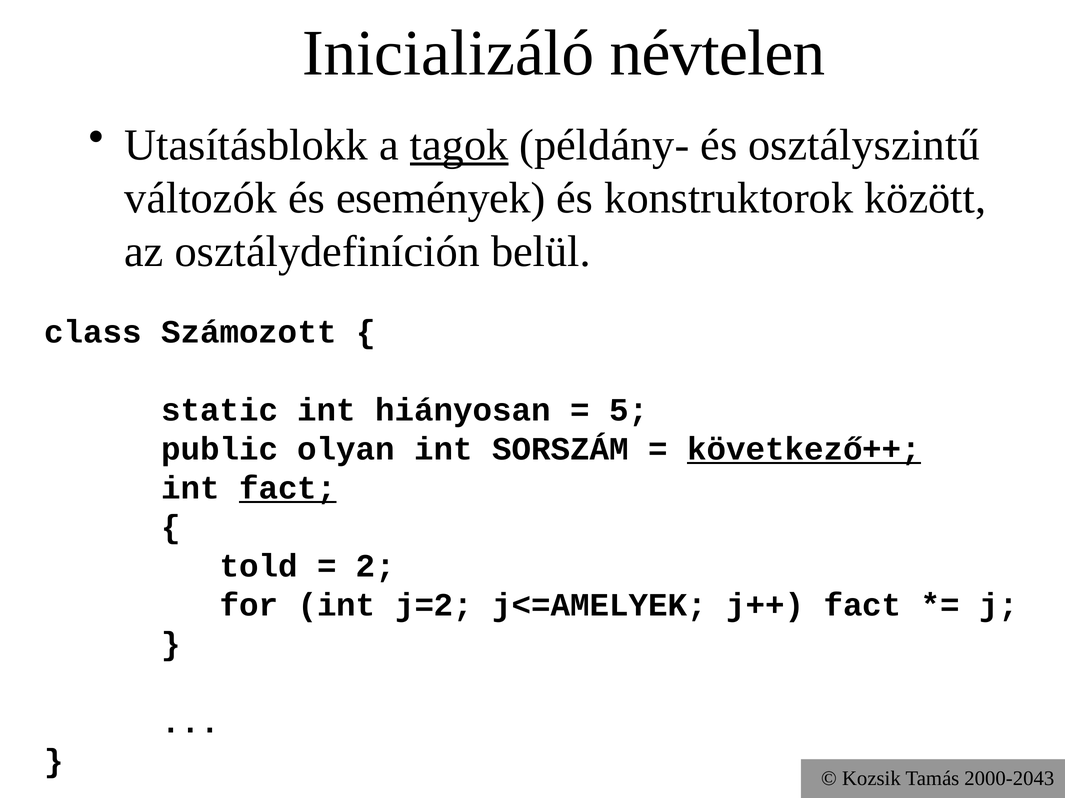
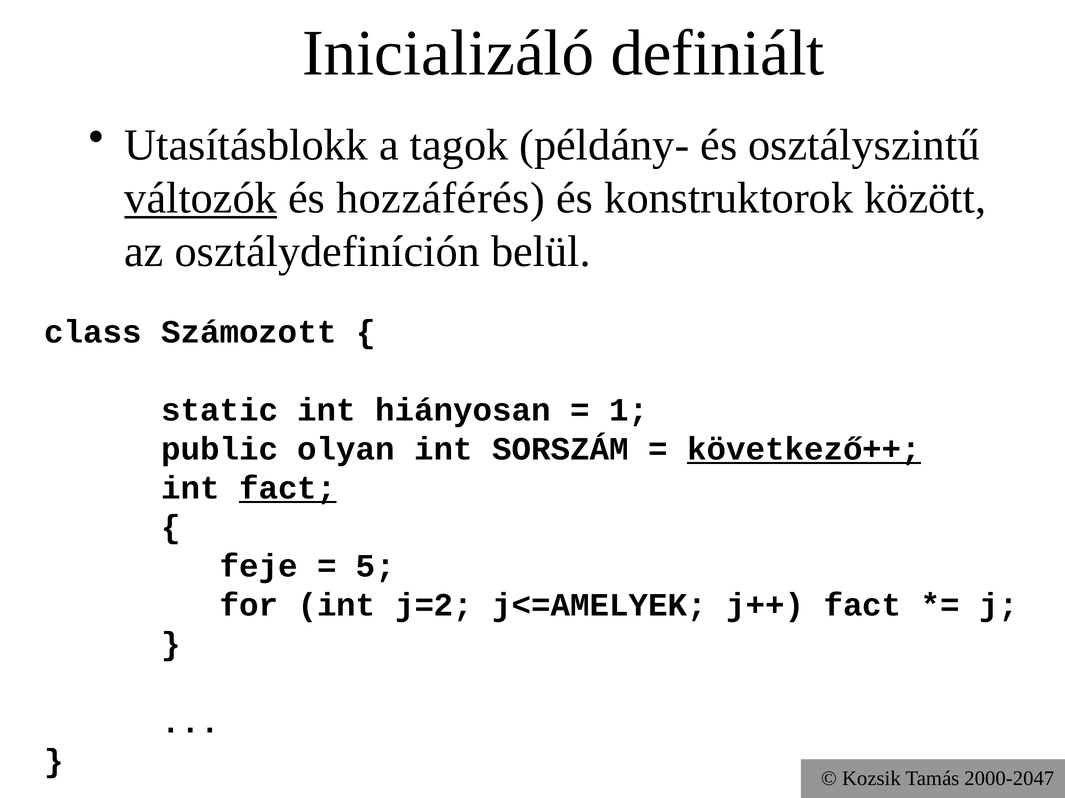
névtelen: névtelen -> definiált (717, 53)
tagok underline: present -> none (459, 145)
változók underline: none -> present (201, 198)
események: események -> hozzáférés (441, 198)
5: 5 -> 1 (629, 410)
told: told -> feje (259, 567)
2: 2 -> 5 (376, 567)
2000-2043: 2000-2043 -> 2000-2047 (1009, 779)
